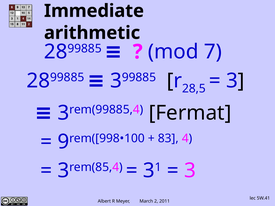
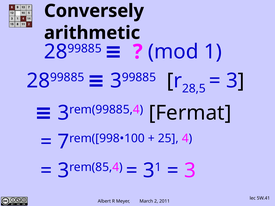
Immediate: Immediate -> Conversely (94, 11)
mod 7: 7 -> 1 (213, 52)
9: 9 -> 7 (63, 142)
83: 83 -> 25 (168, 139)
